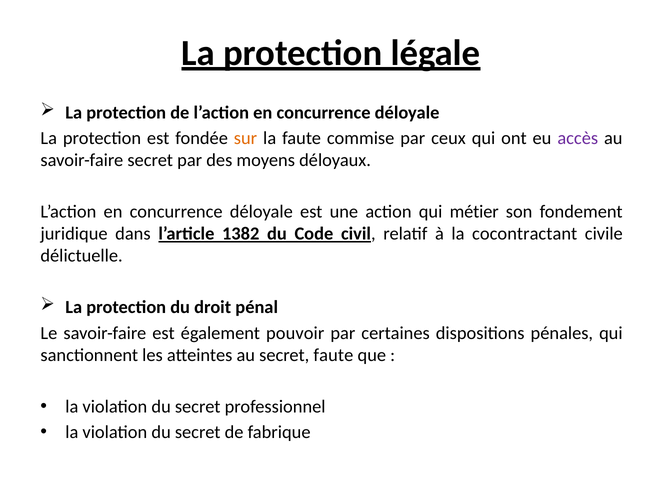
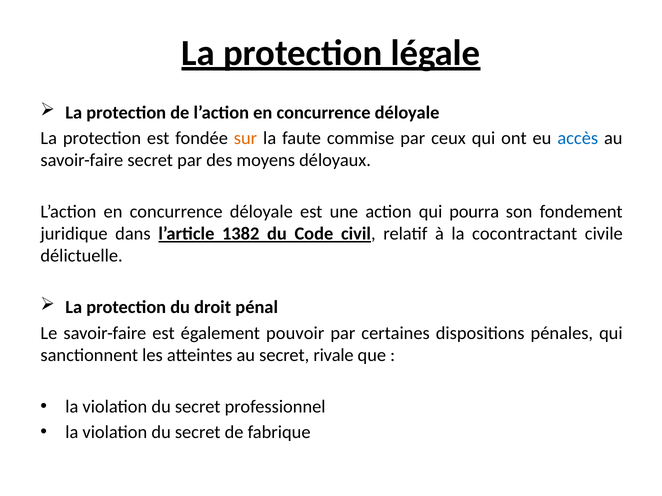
accès colour: purple -> blue (578, 138)
métier: métier -> pourra (474, 212)
secret faute: faute -> rivale (334, 355)
